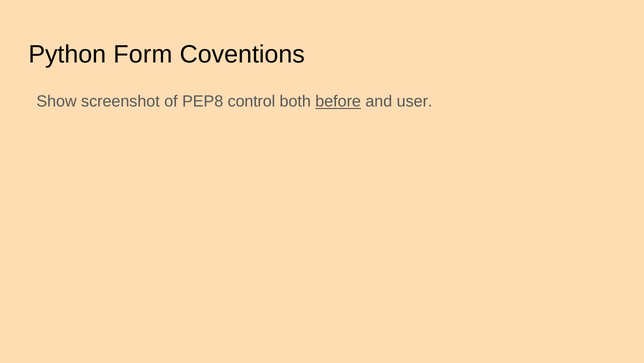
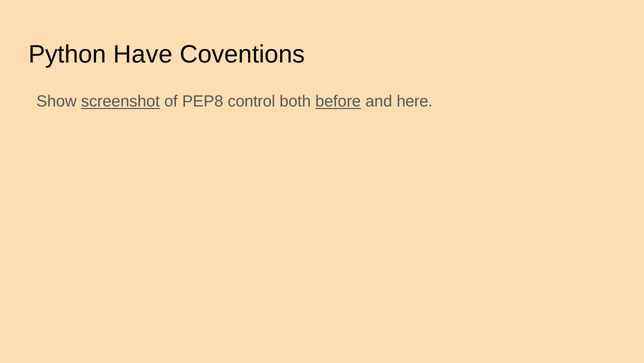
Form: Form -> Have (143, 55)
screenshot underline: none -> present (120, 101)
user: user -> here (415, 101)
